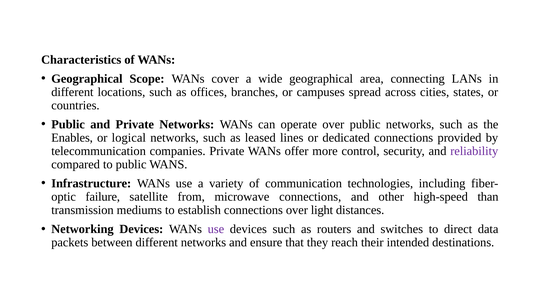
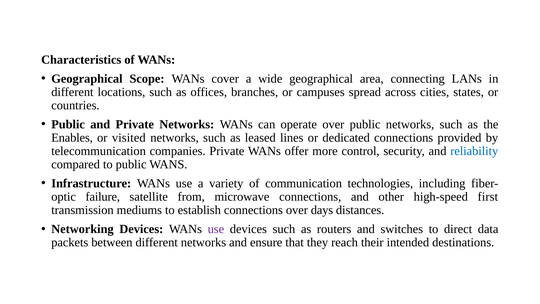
logical: logical -> visited (129, 138)
reliability colour: purple -> blue (474, 151)
than: than -> first (488, 197)
light: light -> days (322, 210)
